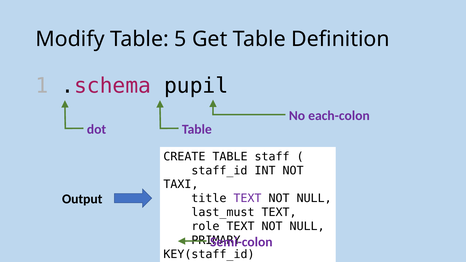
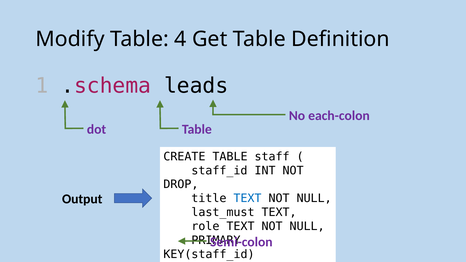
5: 5 -> 4 (180, 39)
pupil: pupil -> leads (196, 86)
TAXI: TAXI -> DROP (181, 185)
TEXT colour: purple -> blue (247, 199)
